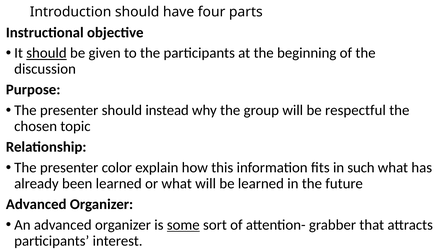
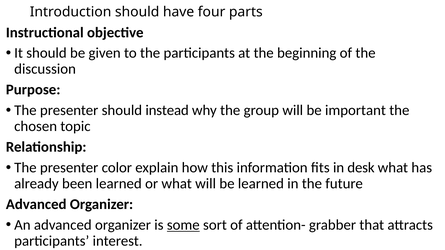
should underline: present -> none (46, 53)
respectful: respectful -> important (355, 111)
such: such -> desk (361, 168)
